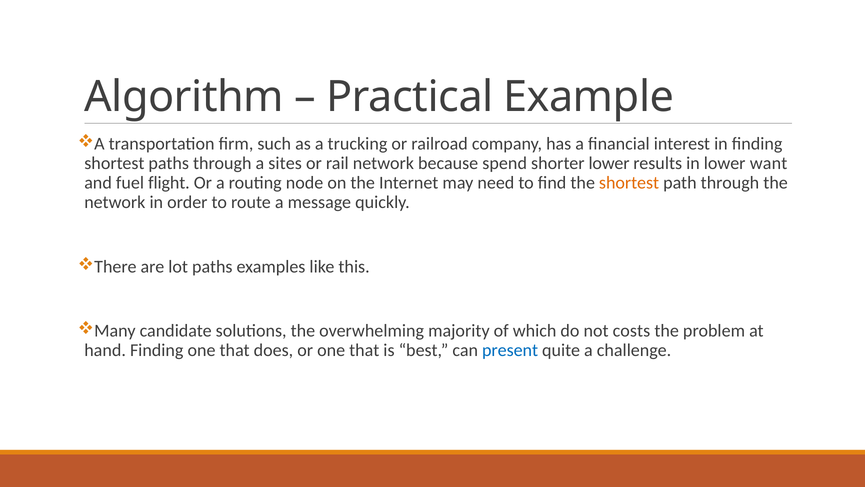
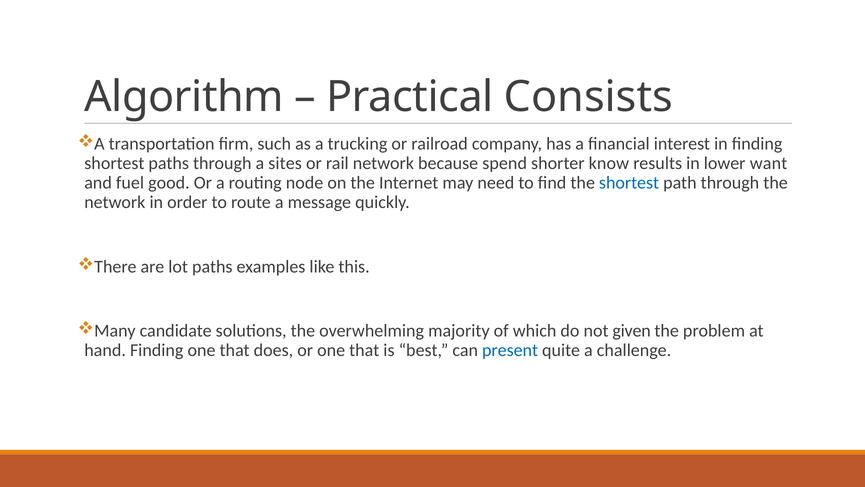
Example: Example -> Consists (588, 97)
shorter lower: lower -> know (609, 163)
flight: flight -> good (169, 183)
shortest colour: orange -> blue (629, 183)
costs: costs -> given (632, 331)
